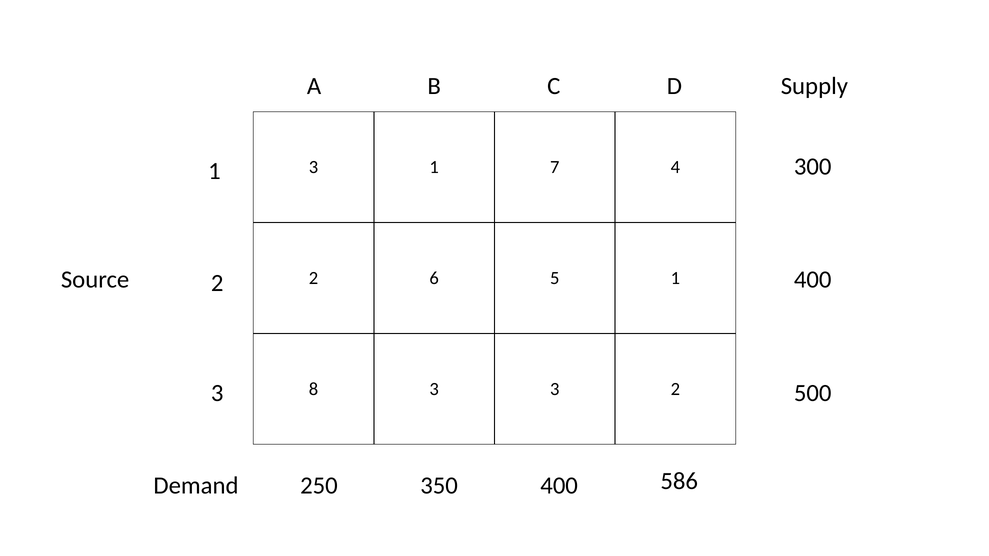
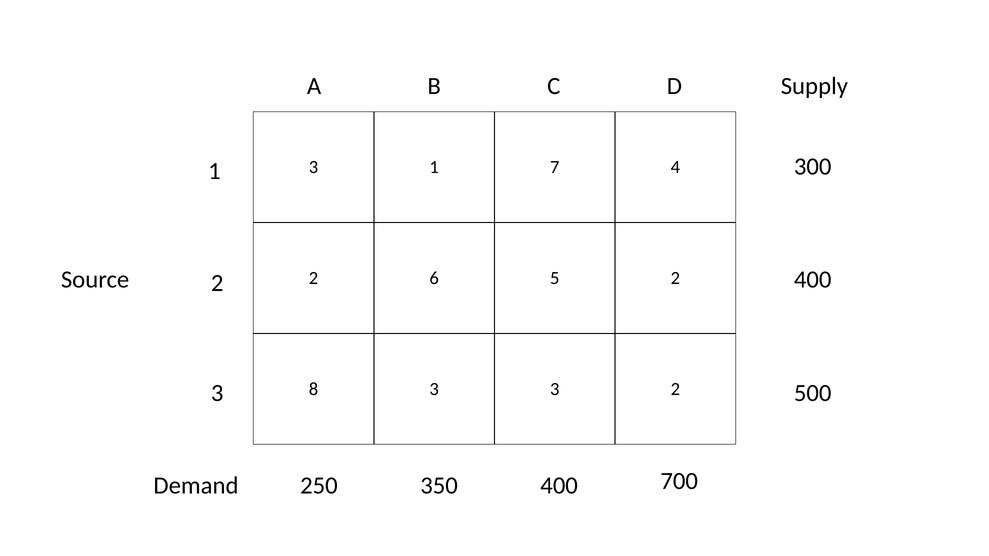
5 1: 1 -> 2 (675, 278)
586: 586 -> 700 (679, 482)
